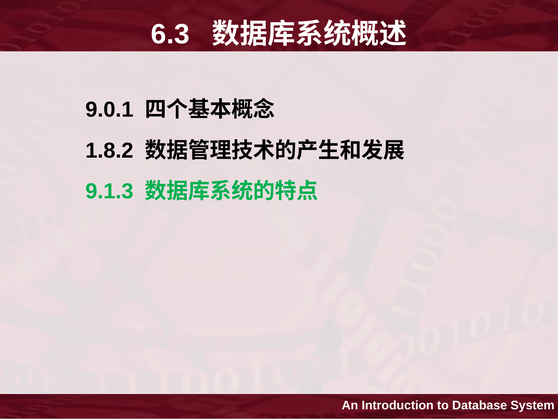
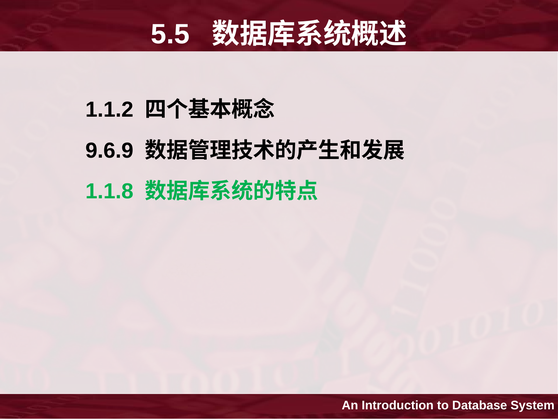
6.3: 6.3 -> 5.5 (170, 34)
9.0.1: 9.0.1 -> 1.1.2 (109, 110)
1.8.2: 1.8.2 -> 9.6.9 (109, 150)
9.1.3: 9.1.3 -> 1.1.8 (109, 191)
